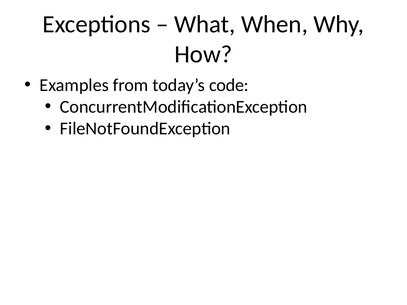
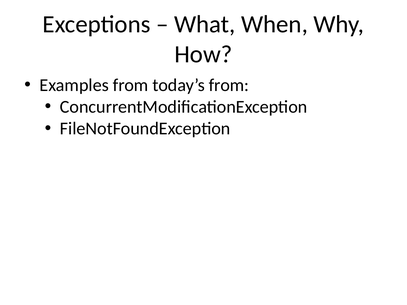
today’s code: code -> from (229, 85)
